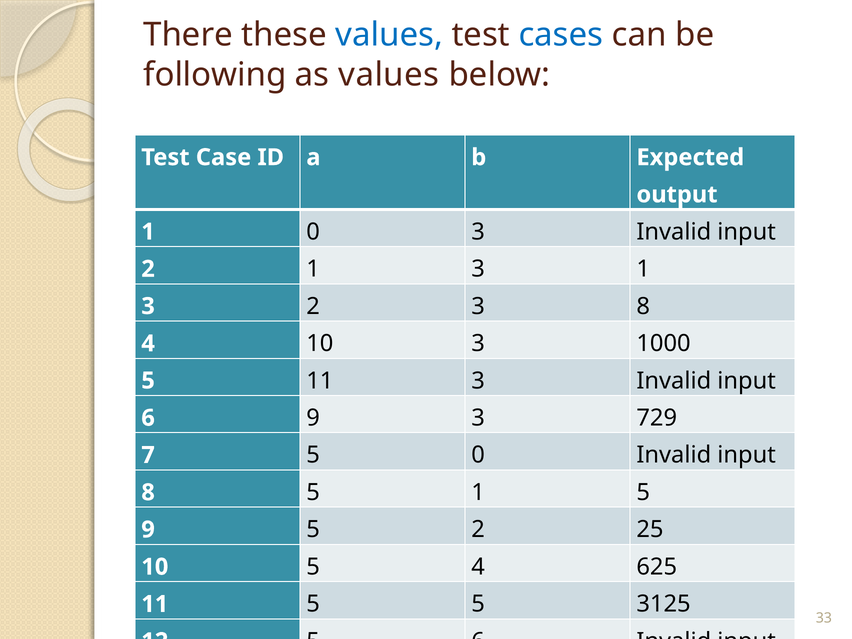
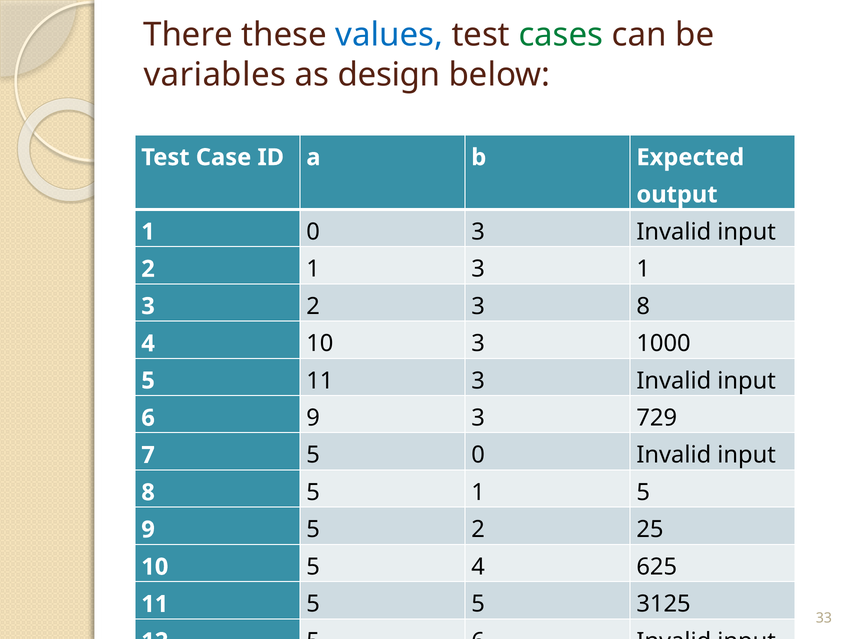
cases colour: blue -> green (561, 35)
following: following -> variables (215, 75)
as values: values -> design (389, 75)
